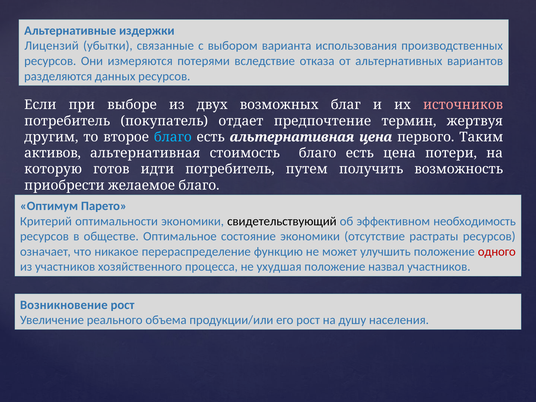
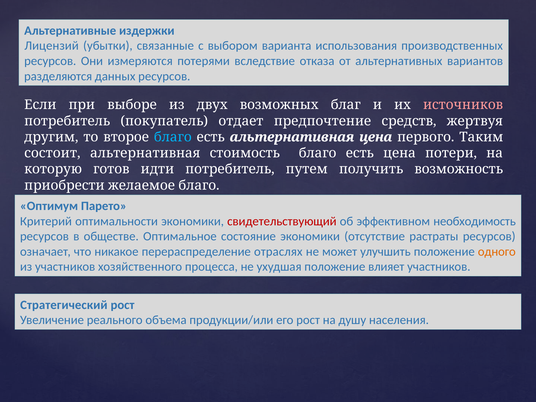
термин: термин -> средств (409, 121)
активов: активов -> состоит (52, 153)
свидетельствующий colour: black -> red (282, 221)
функцию: функцию -> отраслях (278, 252)
одного colour: red -> orange (497, 252)
назвал: назвал -> влияет (386, 267)
Возникновение: Возникновение -> Стратегический (64, 305)
